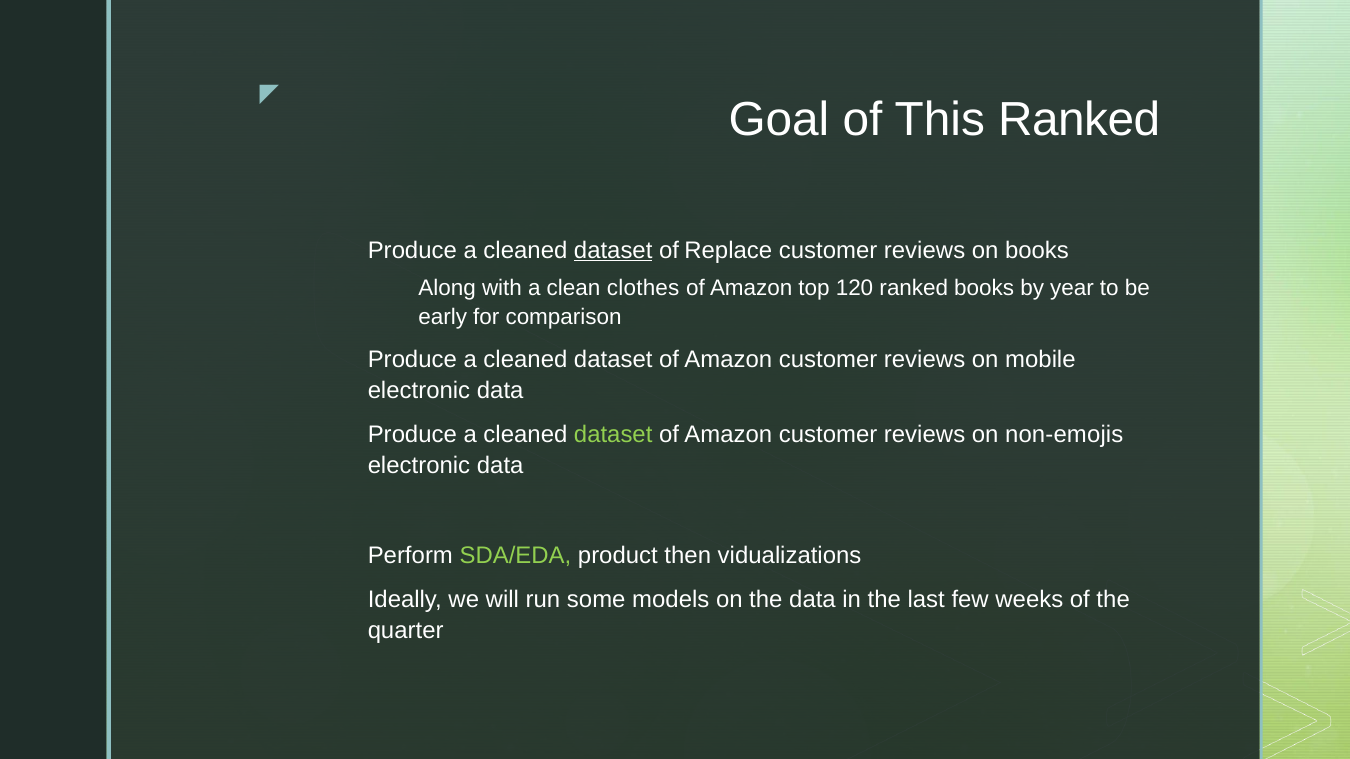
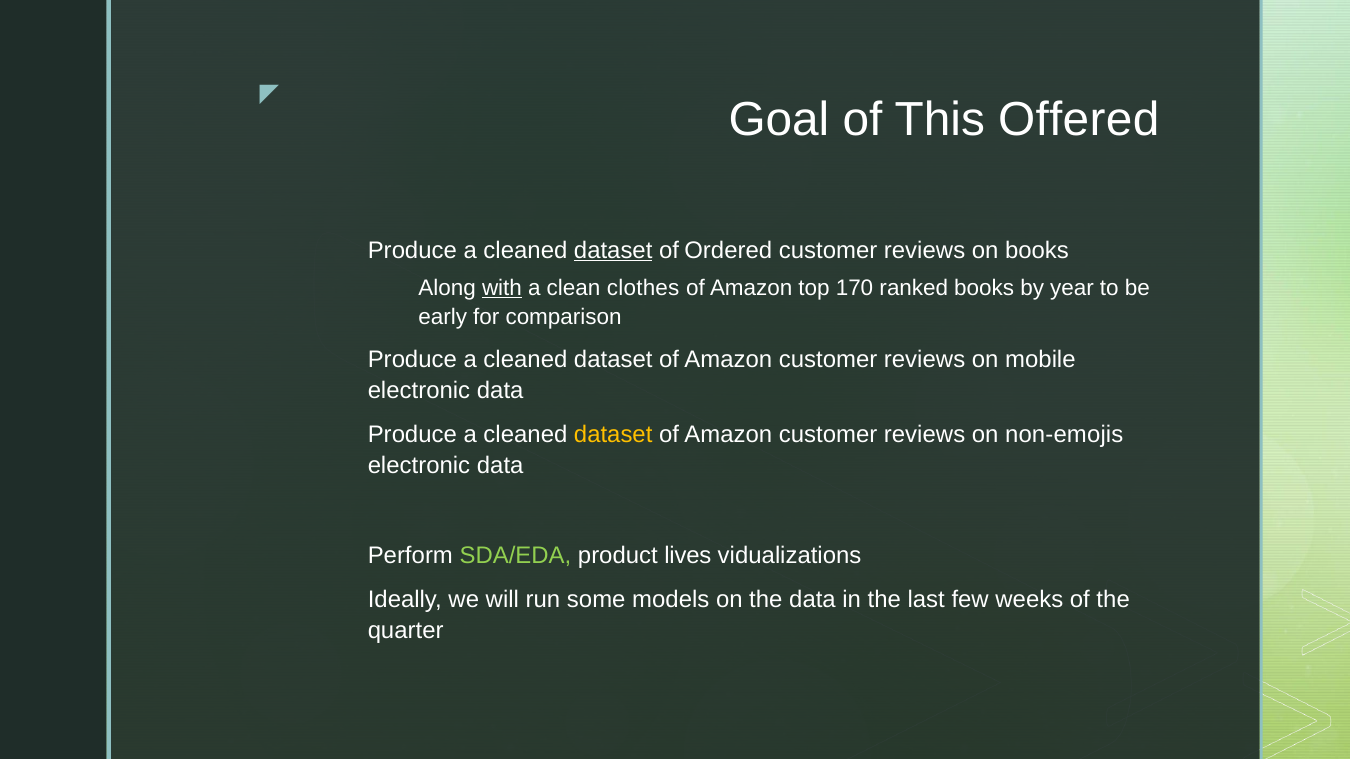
This Ranked: Ranked -> Offered (1079, 120)
Replace: Replace -> Ordered (728, 251)
with underline: none -> present (502, 288)
120: 120 -> 170 (855, 288)
dataset colour: light green -> yellow (613, 435)
then: then -> lives (688, 556)
